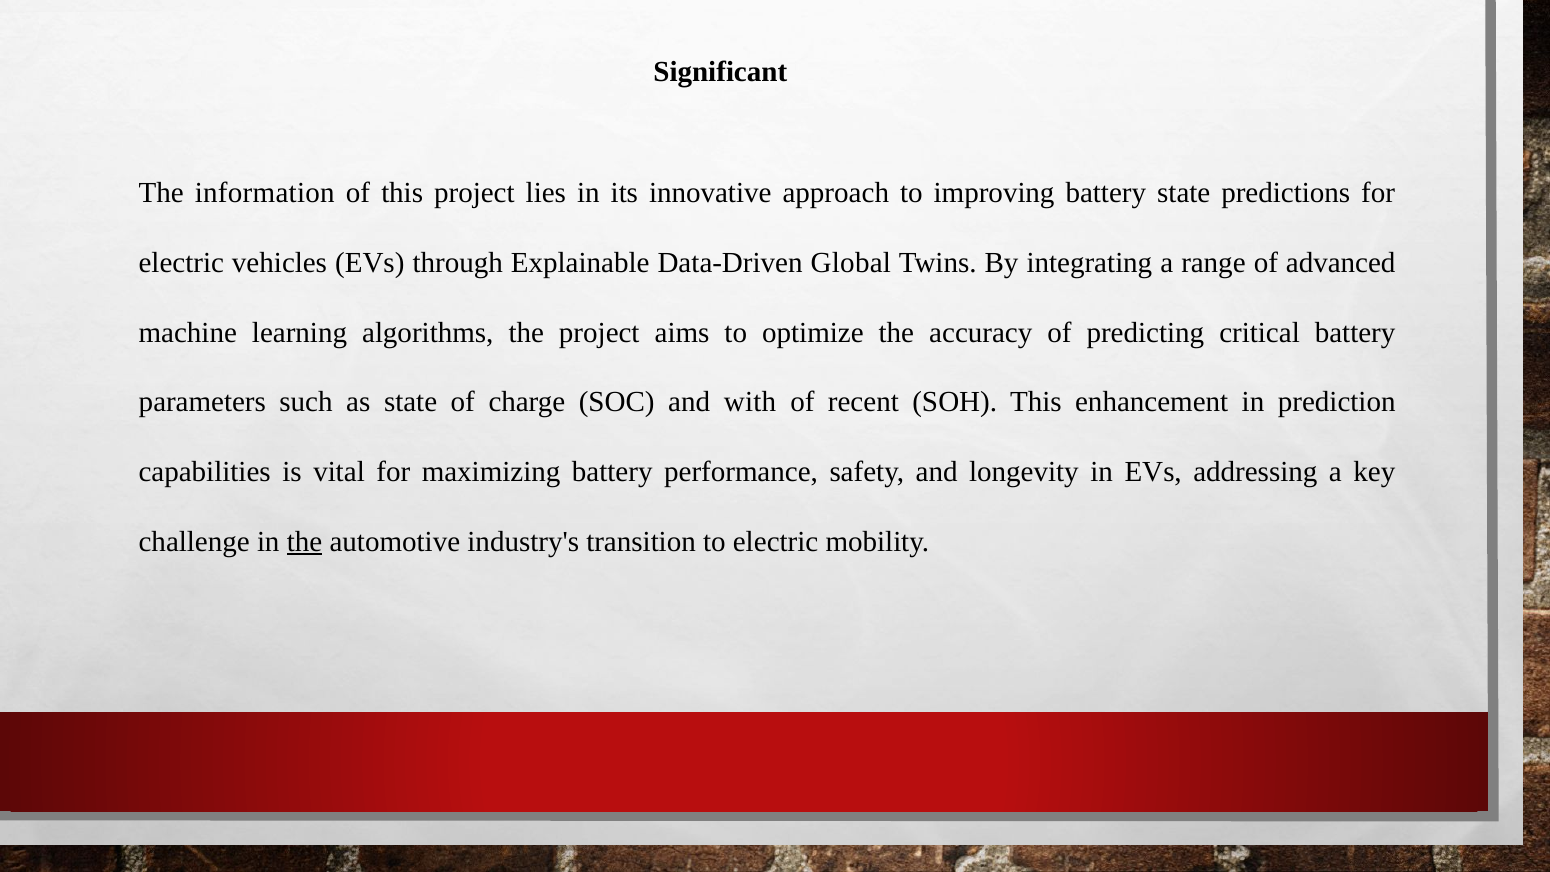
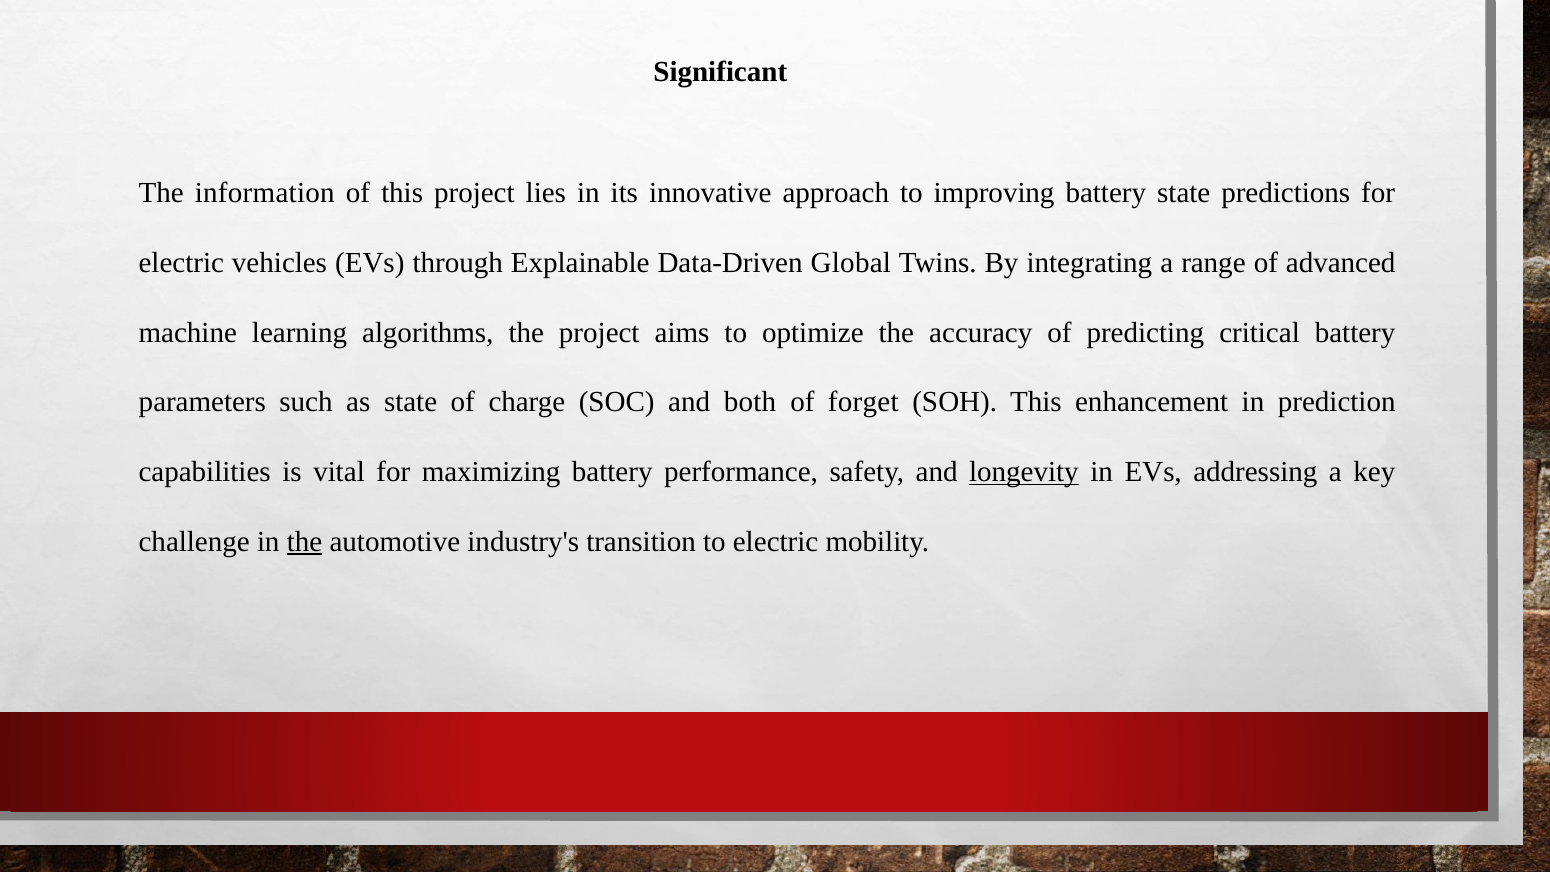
with: with -> both (750, 402)
recent: recent -> forget (863, 402)
longevity underline: none -> present (1024, 472)
